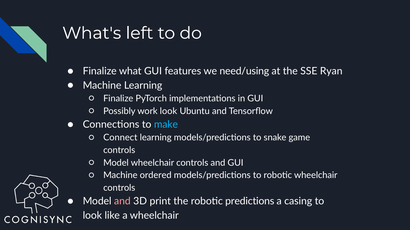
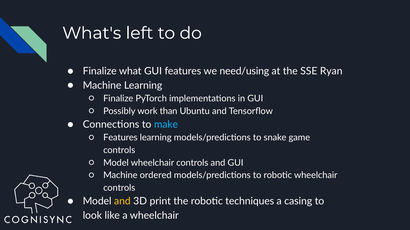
work look: look -> than (169, 111)
Connect: Connect -> Features (120, 138)
and colour: pink -> yellow (122, 202)
predictions: predictions -> techniques (250, 202)
